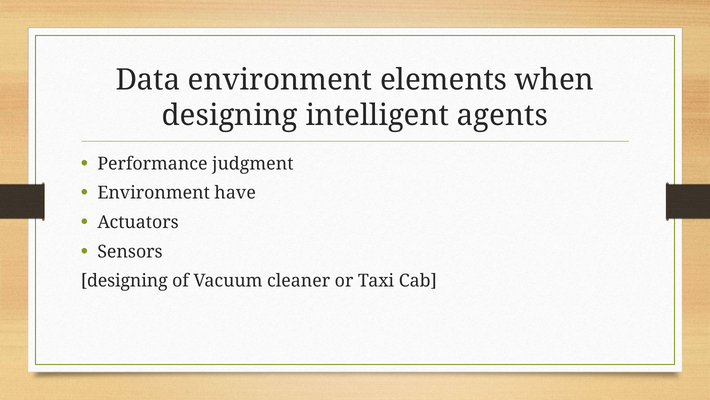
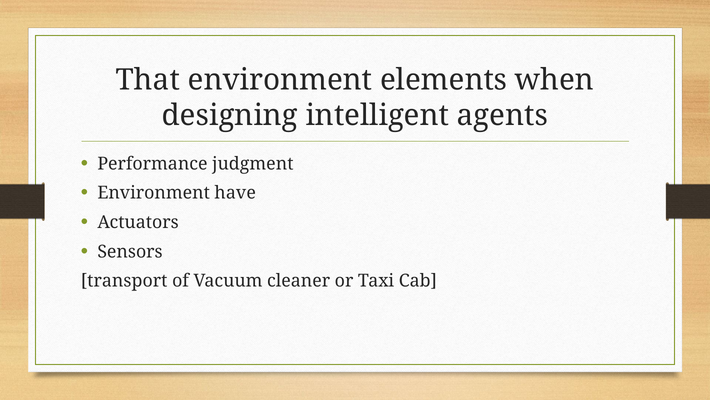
Data: Data -> That (148, 80)
designing: designing -> transport (124, 281)
